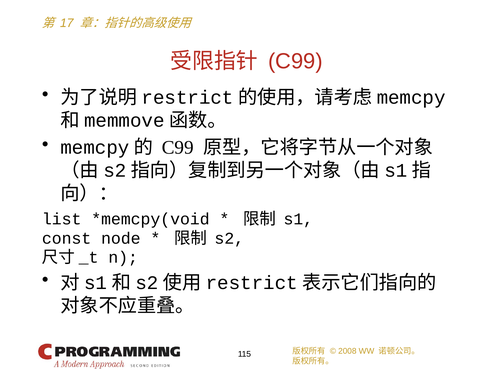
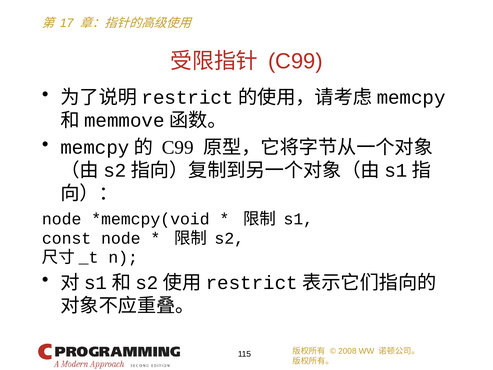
list: list -> node (62, 219)
